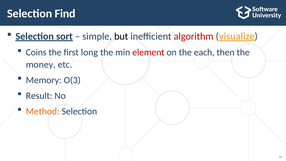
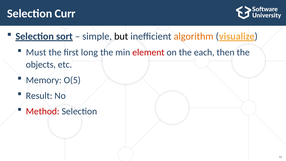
Find: Find -> Curr (65, 14)
algorithm colour: red -> orange (194, 36)
Coins: Coins -> Must (36, 52)
money: money -> objects (41, 64)
O(3: O(3 -> O(5 (72, 80)
Method colour: orange -> red (43, 111)
